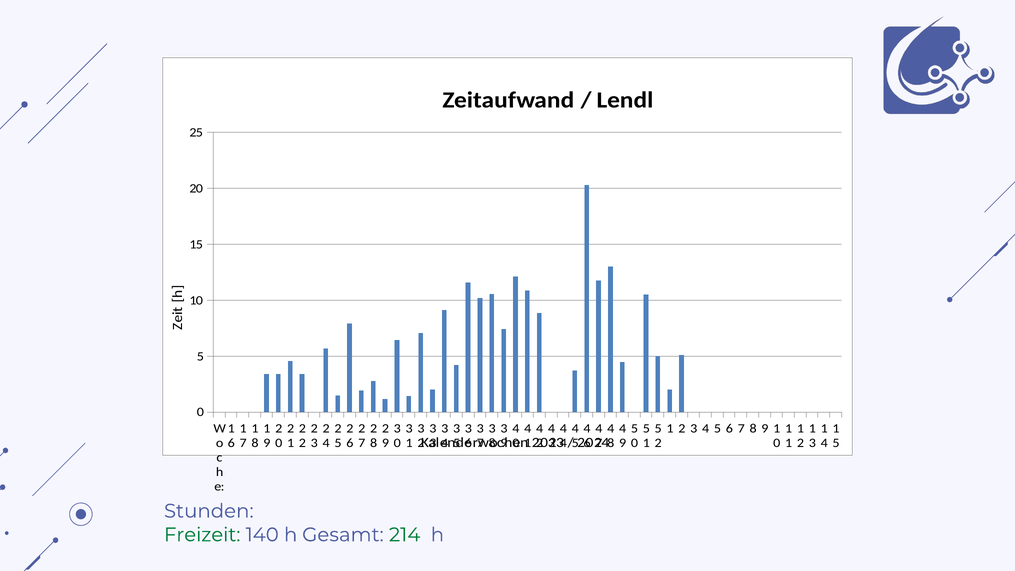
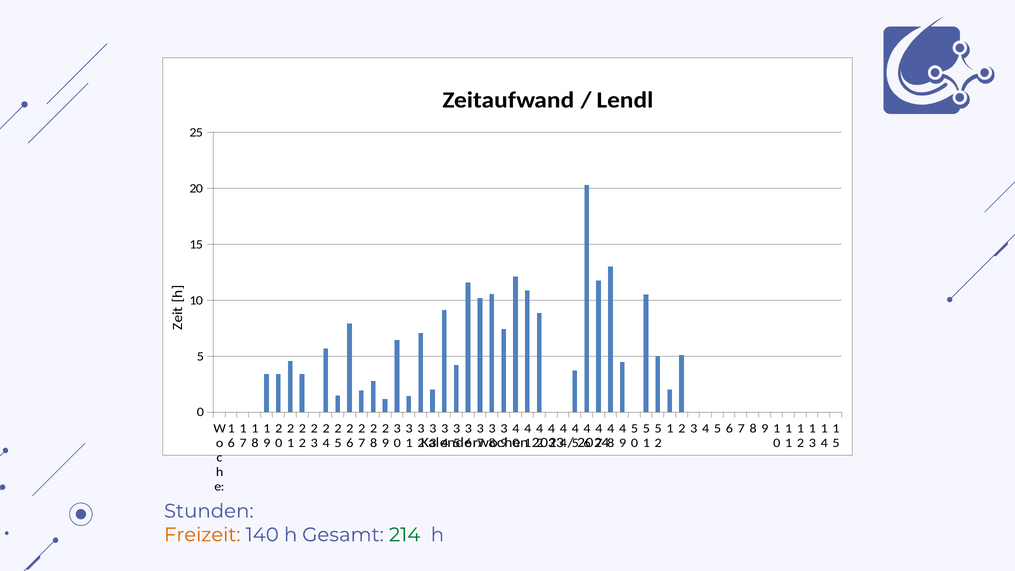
Freizeit colour: green -> orange (202, 535)
